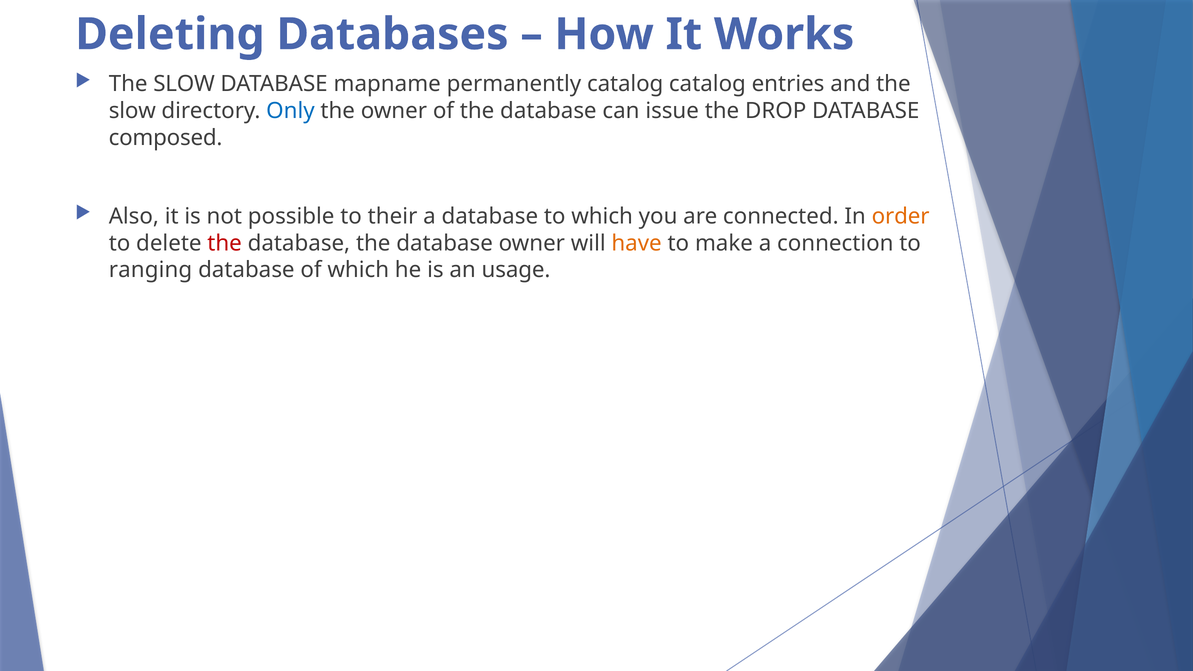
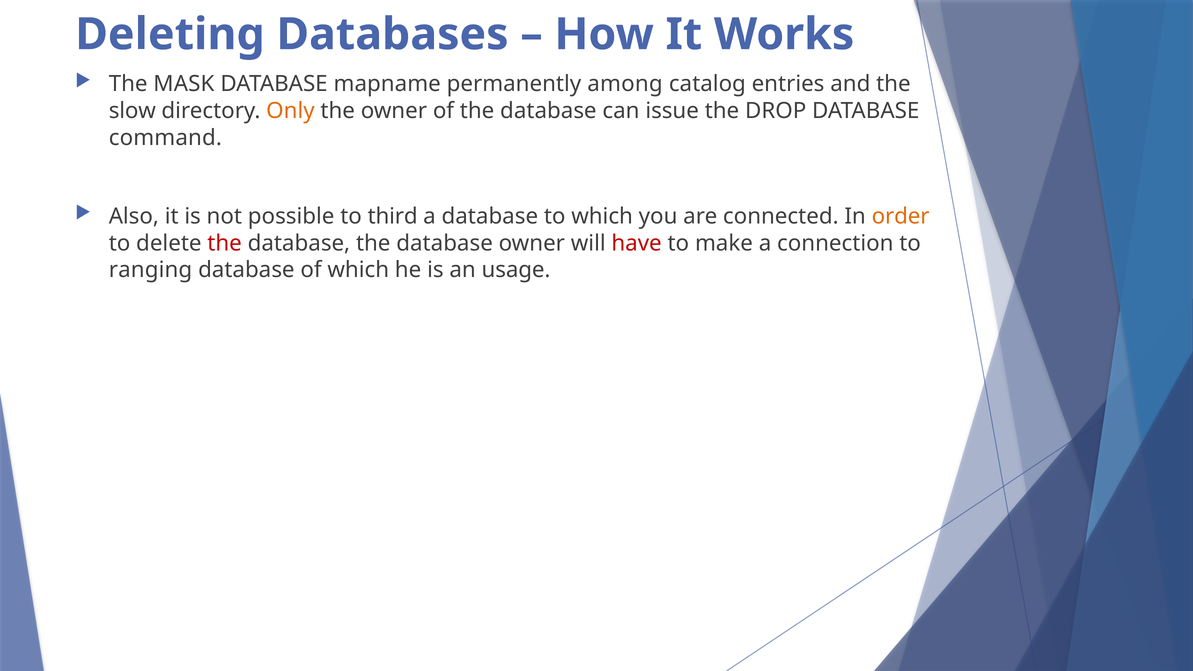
SLOW: SLOW -> MASK (184, 84)
permanently catalog: catalog -> among (625, 84)
Only colour: blue -> orange (290, 111)
composed: composed -> command (165, 138)
their: their -> third (393, 216)
have colour: orange -> red (637, 243)
